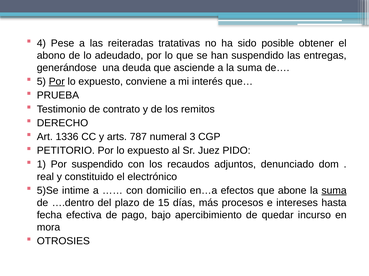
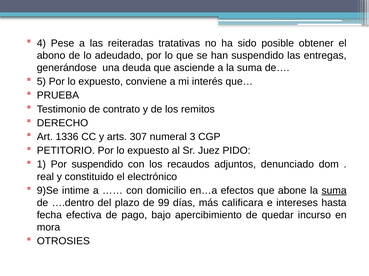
Por underline: present -> none (57, 82)
787: 787 -> 307 (138, 137)
5)Se: 5)Se -> 9)Se (48, 191)
15: 15 -> 99 (164, 203)
procesos: procesos -> calificara (243, 203)
